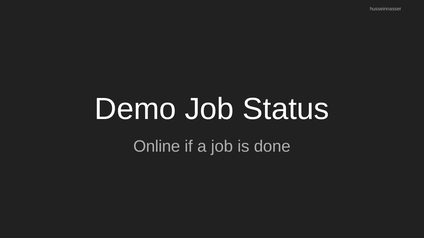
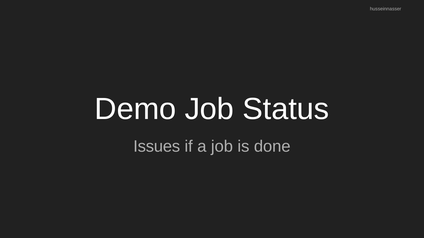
Online: Online -> Issues (157, 147)
